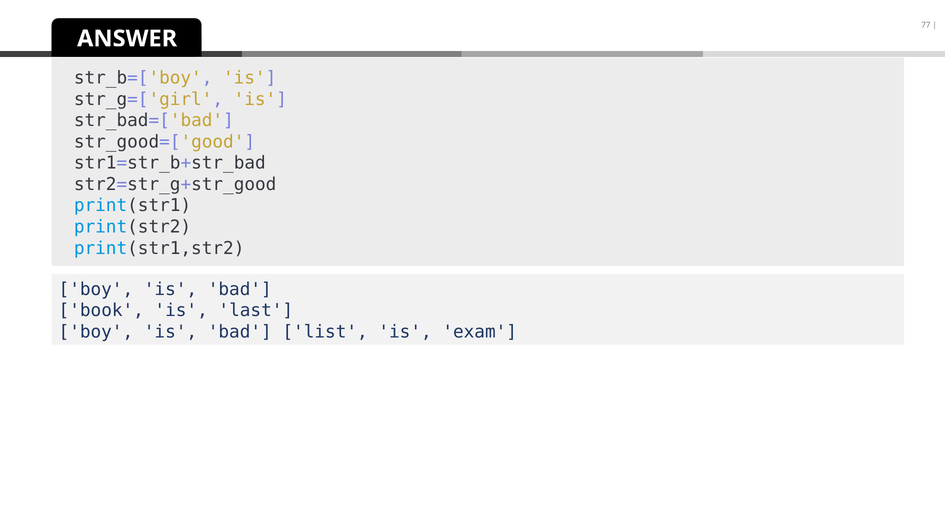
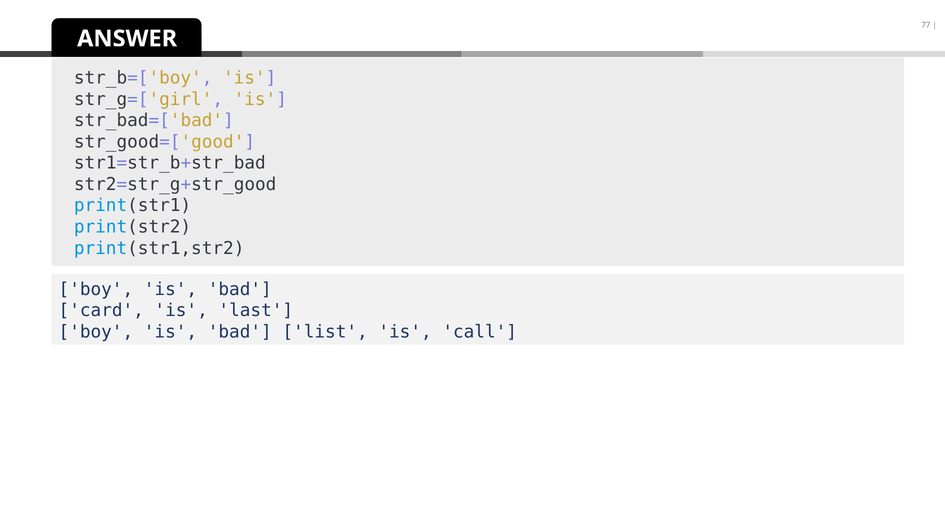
book: book -> card (101, 310)
exam: exam -> call (480, 332)
